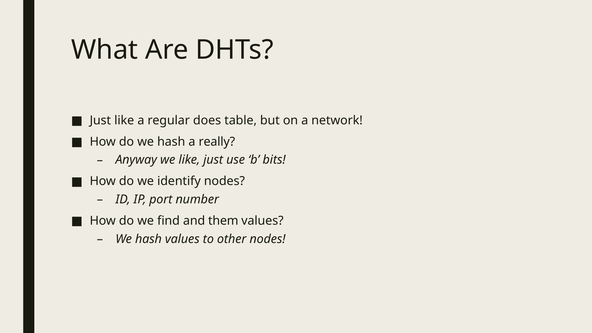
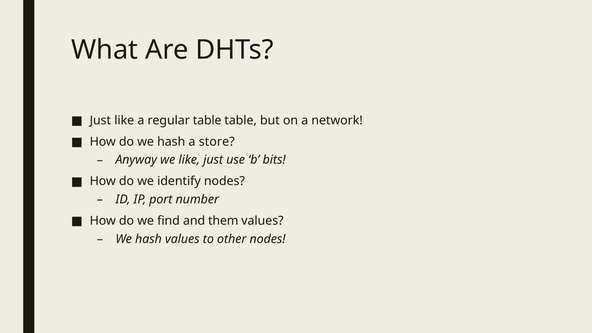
regular does: does -> table (207, 120)
really: really -> store (217, 142)
